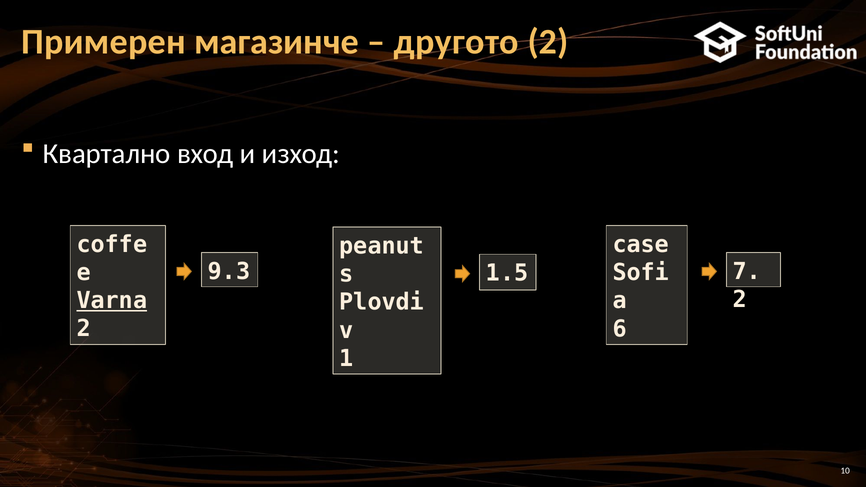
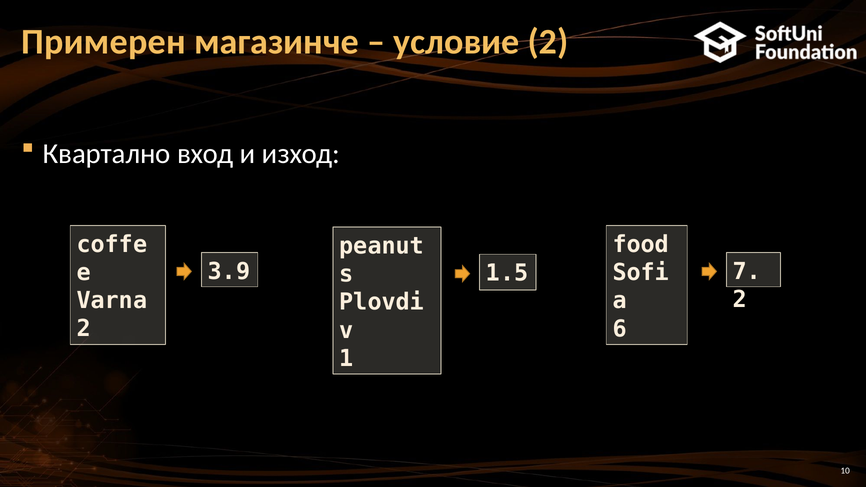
другото: другото -> условиe (456, 42)
case: case -> food (641, 245)
9.3: 9.3 -> 3.9 (229, 272)
Varna underline: present -> none (112, 301)
